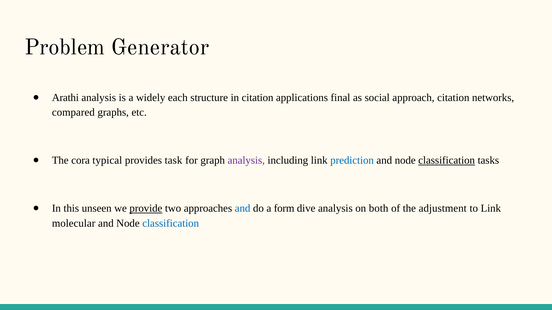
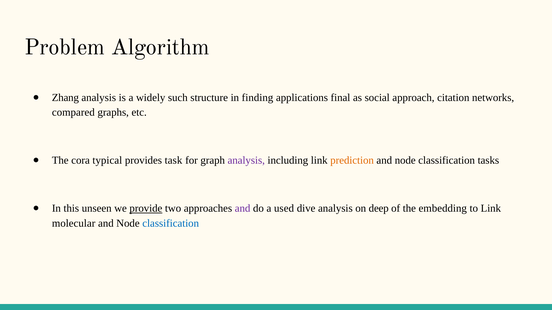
Generator: Generator -> Algorithm (160, 47)
Arathi: Arathi -> Zhang (65, 98)
each: each -> such (178, 98)
in citation: citation -> finding (257, 98)
prediction colour: blue -> orange (352, 161)
classification underline: present -> none (447, 161)
and colour: blue -> purple (243, 209)
form: form -> used (284, 209)
both: both -> deep (379, 209)
adjustment: adjustment -> embedding (443, 209)
